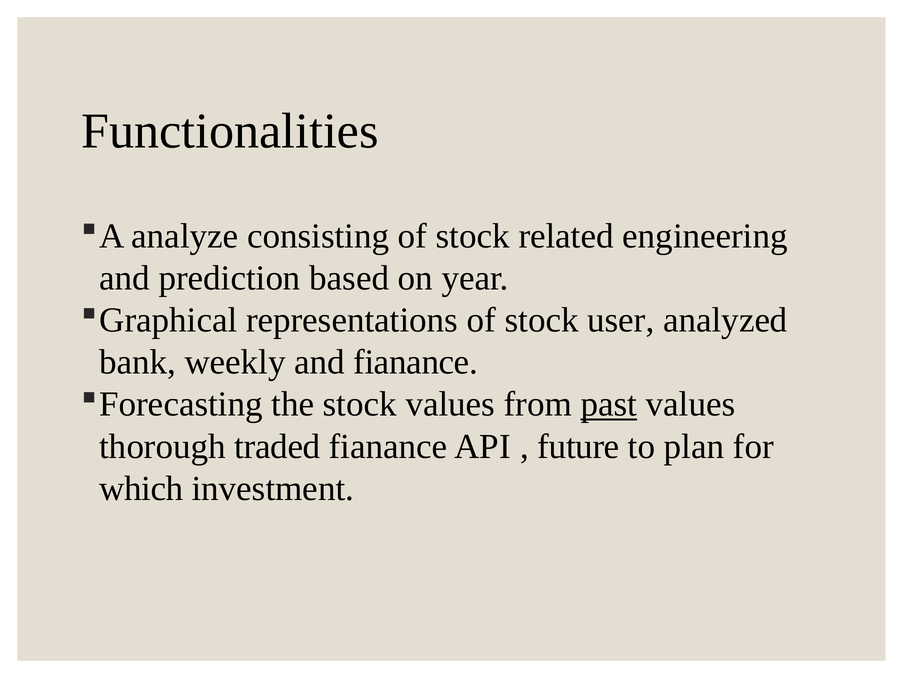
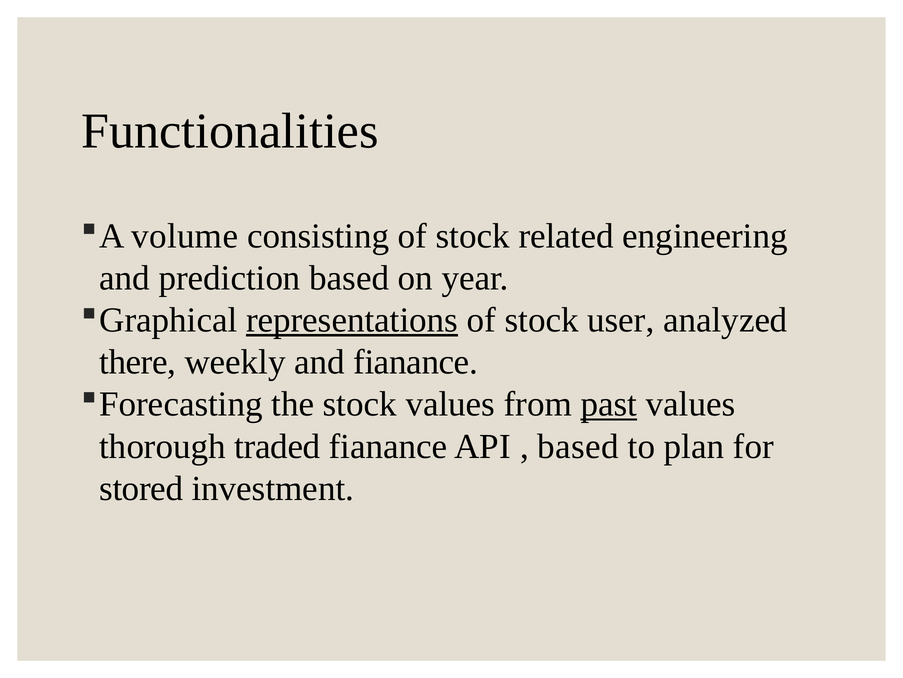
analyze: analyze -> volume (185, 236)
representations underline: none -> present (352, 320)
bank: bank -> there (138, 362)
future: future -> based (578, 446)
which: which -> stored (141, 488)
